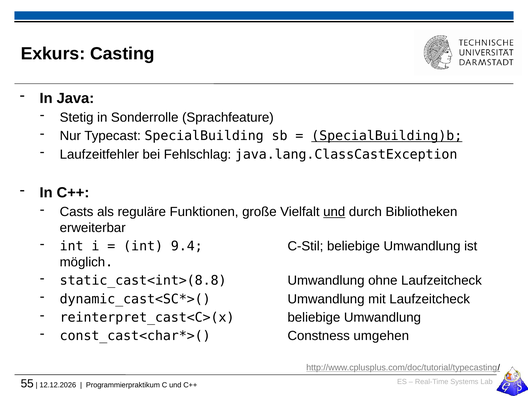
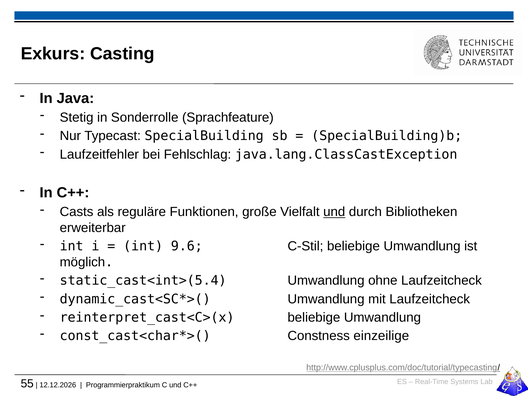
SpecialBuilding)b underline: present -> none (387, 136)
9.4: 9.4 -> 9.6 (187, 246)
static_cast<int>(8.8: static_cast<int>(8.8 -> static_cast<int>(5.4 (143, 281)
umgehen: umgehen -> einzeilige (381, 336)
